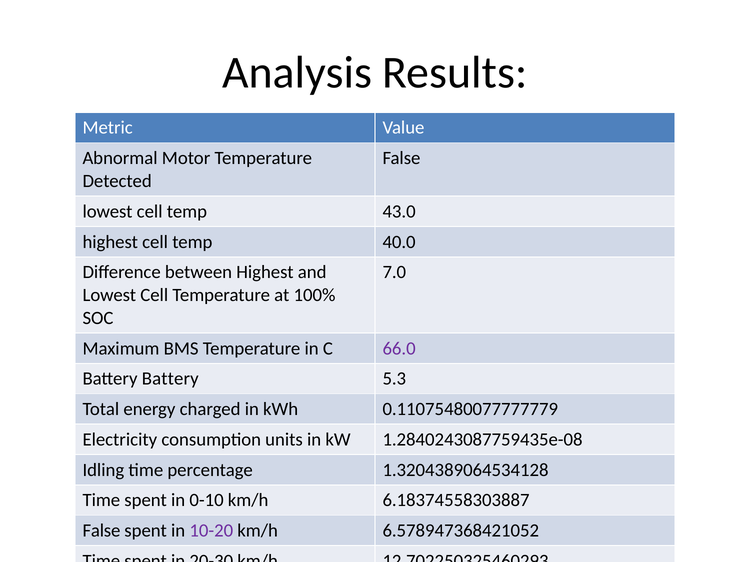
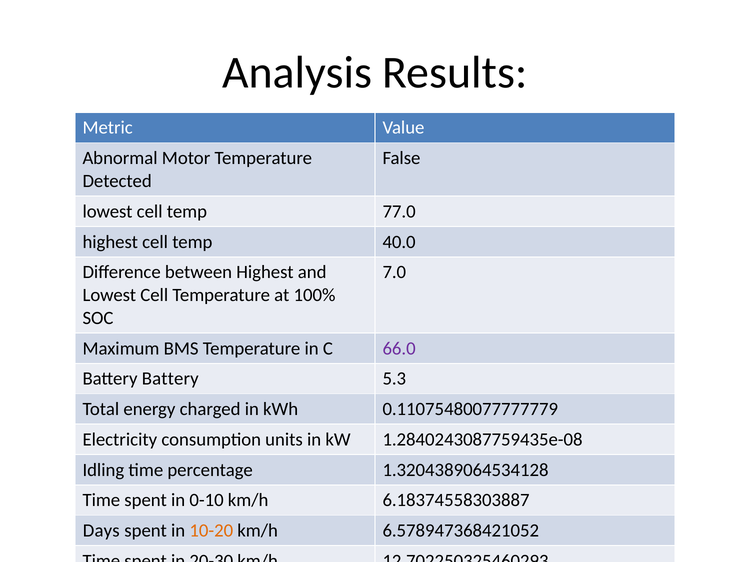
43.0: 43.0 -> 77.0 (399, 212)
False: False -> Days (101, 531)
10-20 colour: purple -> orange (211, 531)
